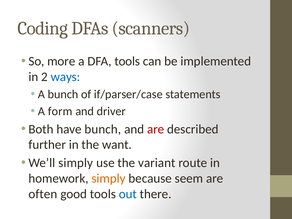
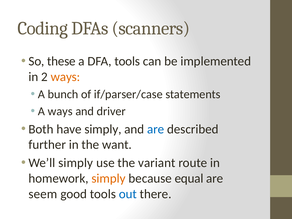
more: more -> these (61, 61)
ways colour: blue -> orange (65, 77)
A form: form -> ways (60, 111)
have bunch: bunch -> simply (103, 129)
are colour: red -> blue (156, 129)
seem: seem -> equal (189, 178)
often: often -> seem (43, 194)
